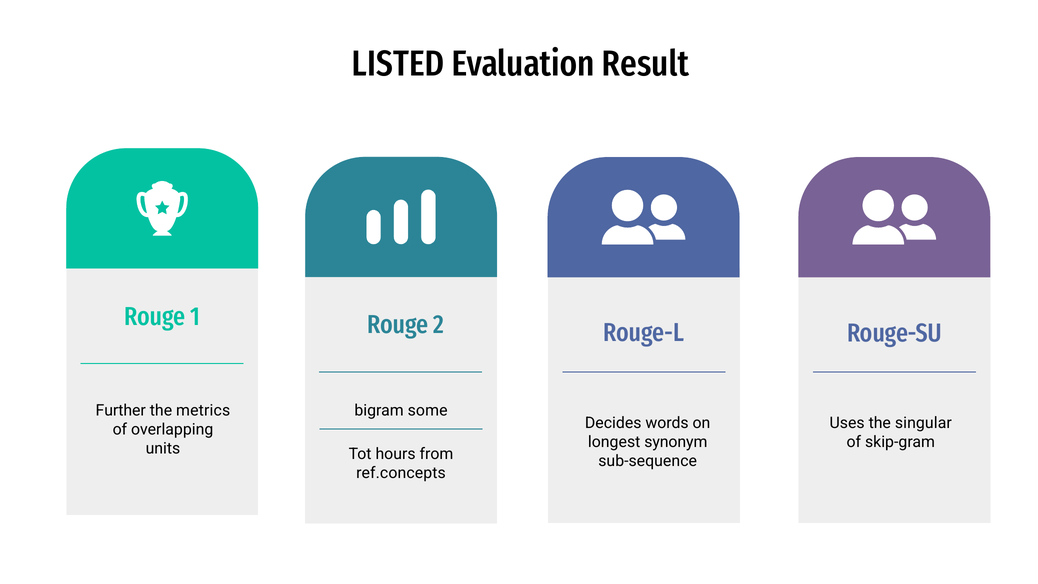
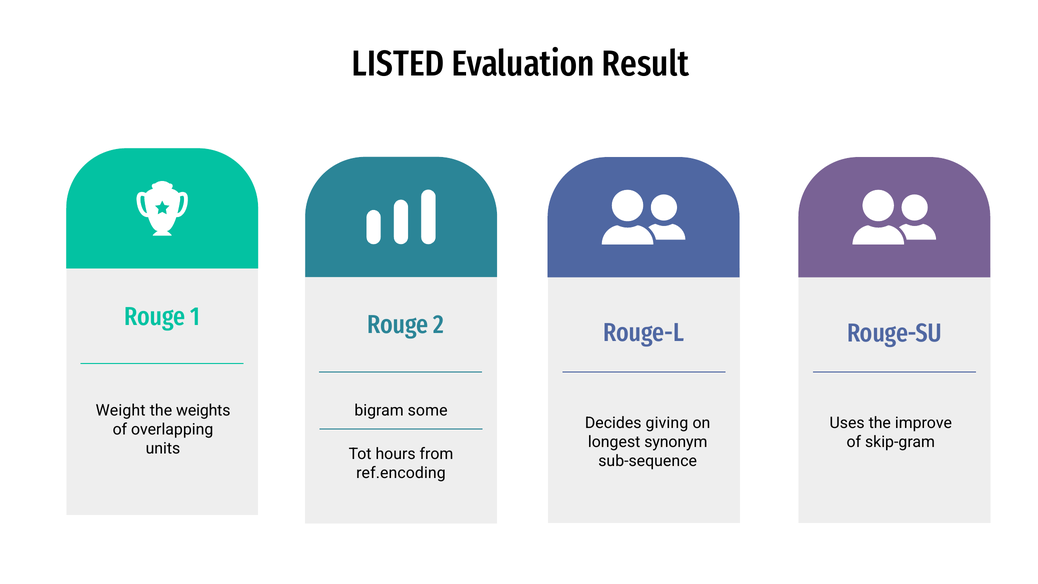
Further: Further -> Weight (121, 410)
metrics: metrics -> weights (203, 410)
words: words -> giving (667, 423)
singular: singular -> improve (923, 423)
ref.concepts: ref.concepts -> ref.encoding (401, 473)
